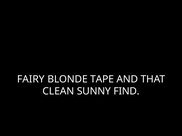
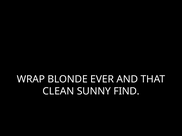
FAIRY: FAIRY -> WRAP (31, 79)
TAPE: TAPE -> EVER (102, 79)
